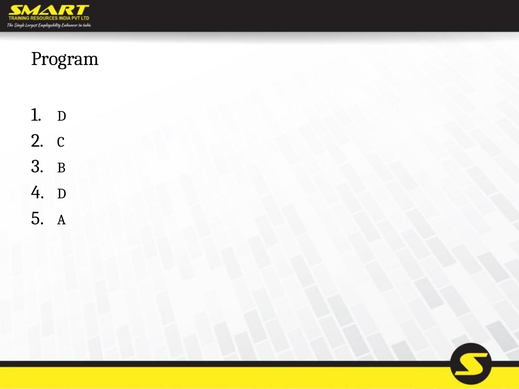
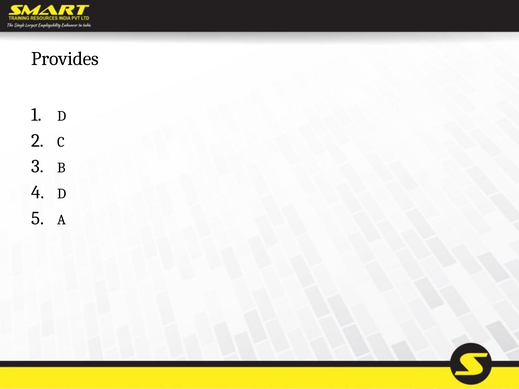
Program: Program -> Provides (65, 59)
